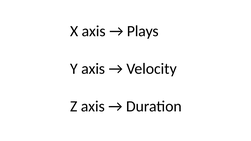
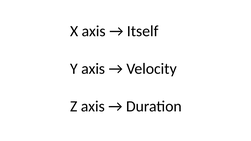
Plays: Plays -> Itself (143, 31)
